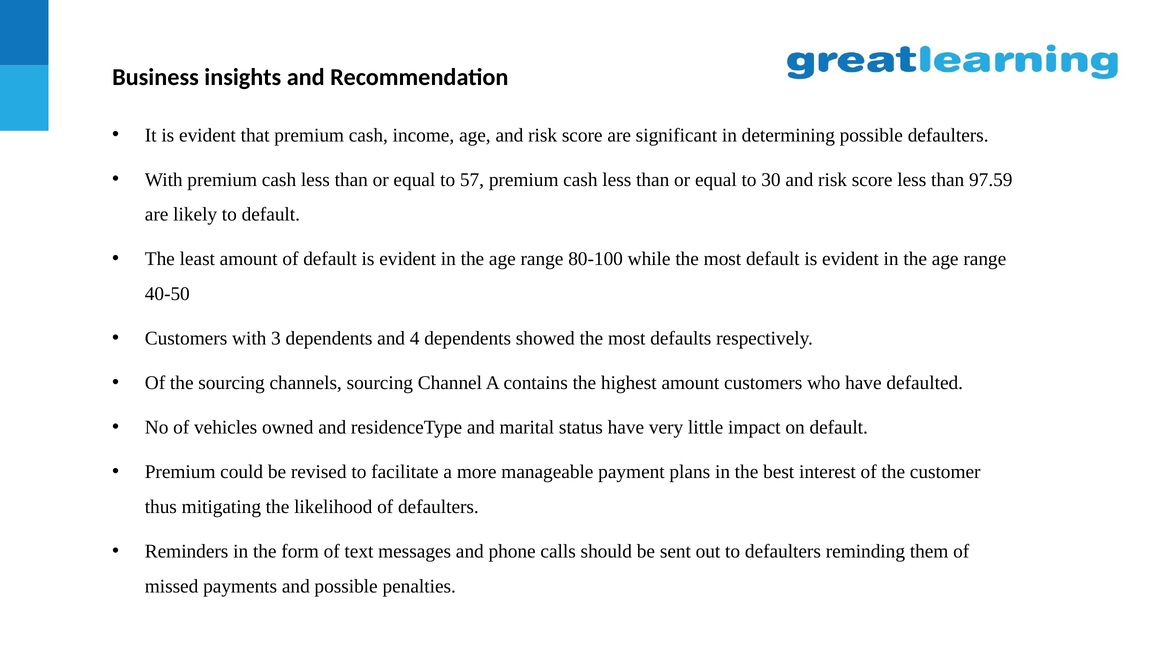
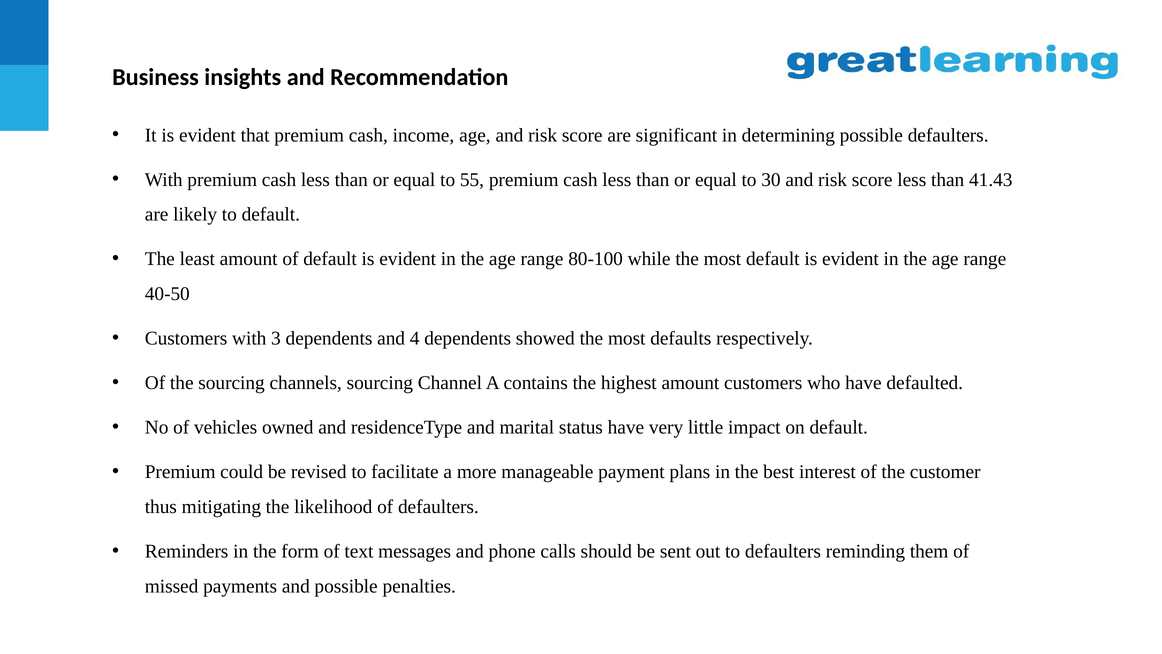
57: 57 -> 55 (472, 180)
97.59: 97.59 -> 41.43 (991, 180)
